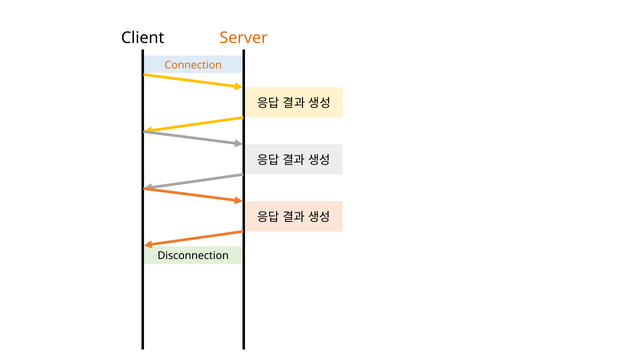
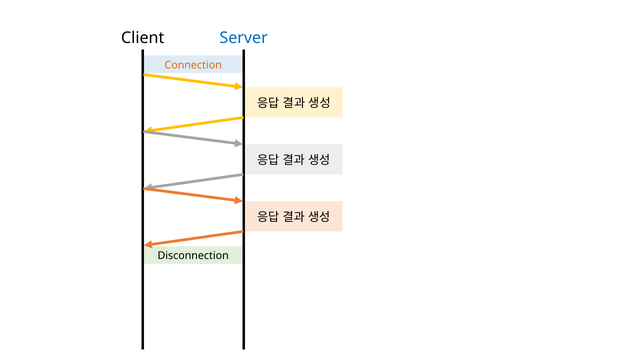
Server colour: orange -> blue (244, 38)
